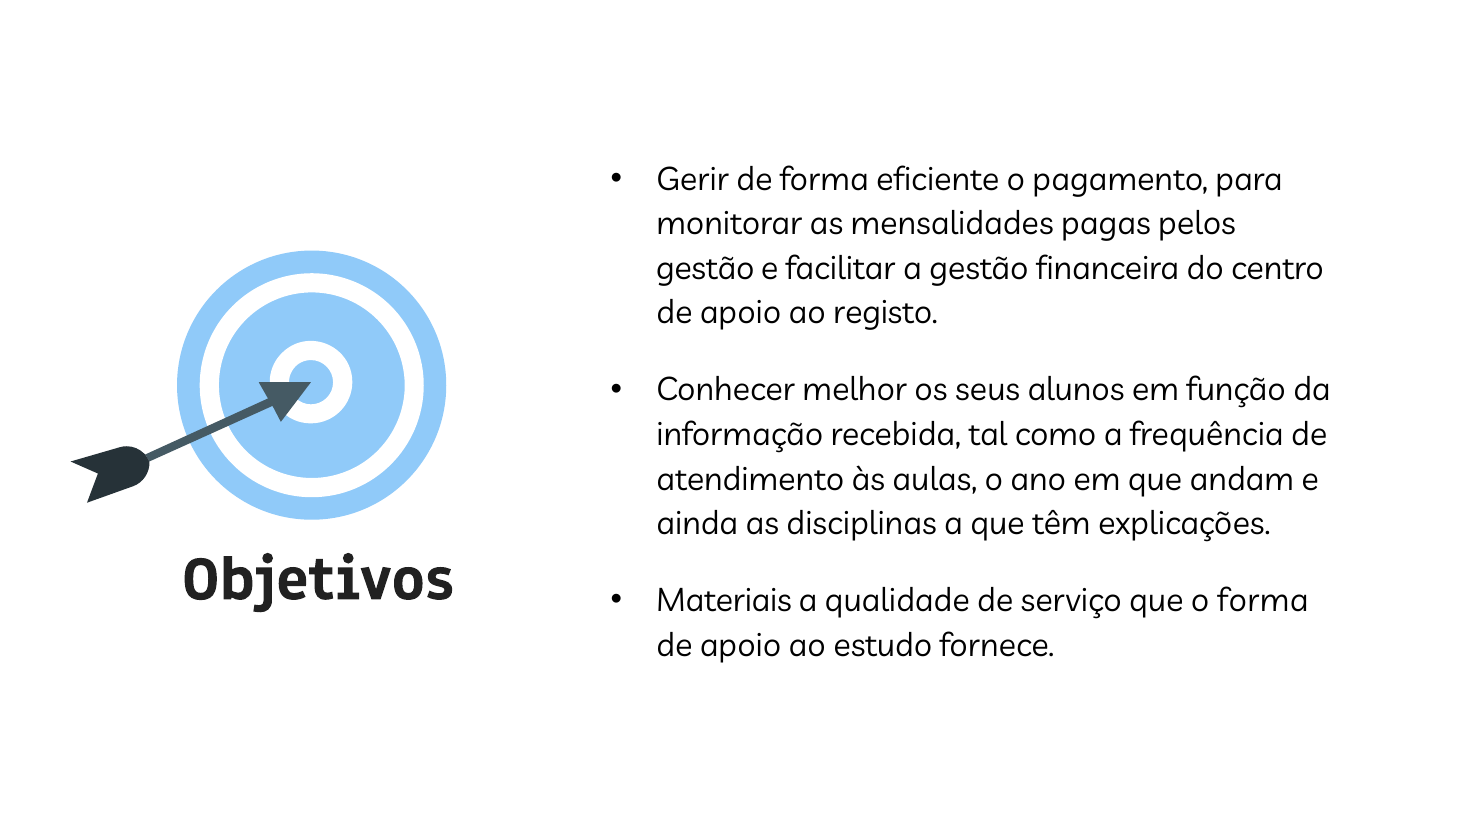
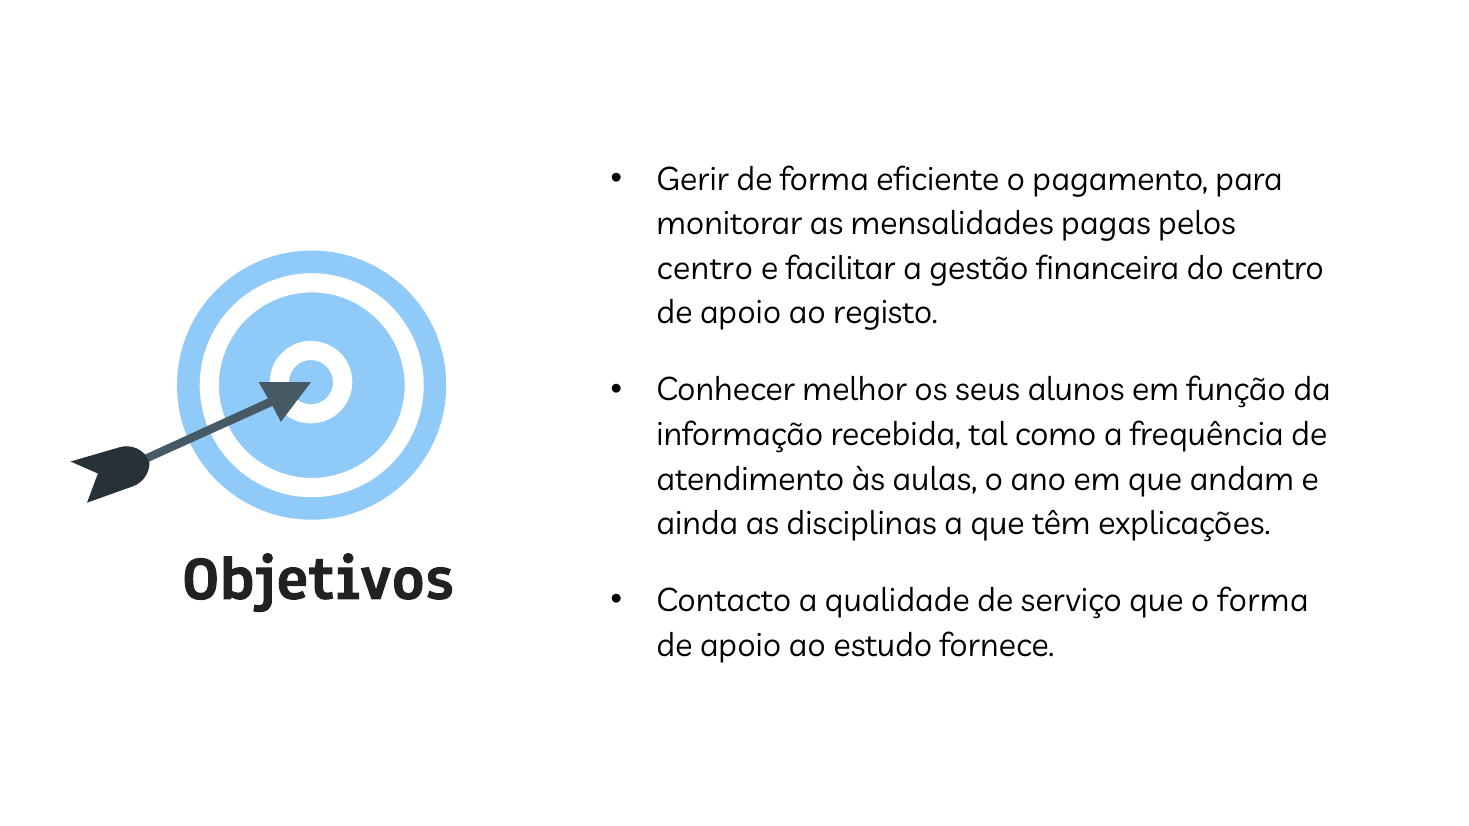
gestão: gestão -> centro (705, 269)
Materiais: Materiais -> Contacto (724, 601)
